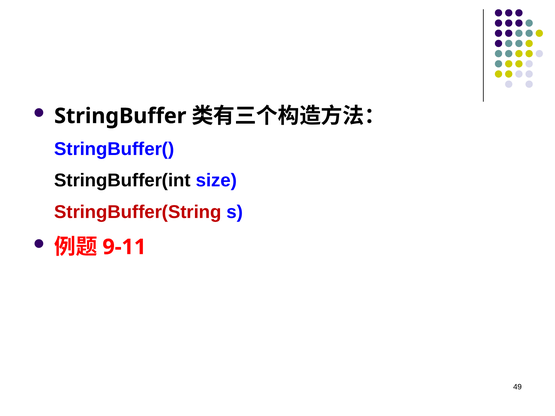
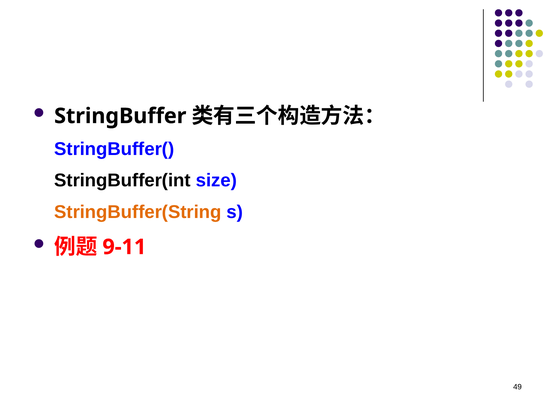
StringBuffer(String colour: red -> orange (138, 212)
